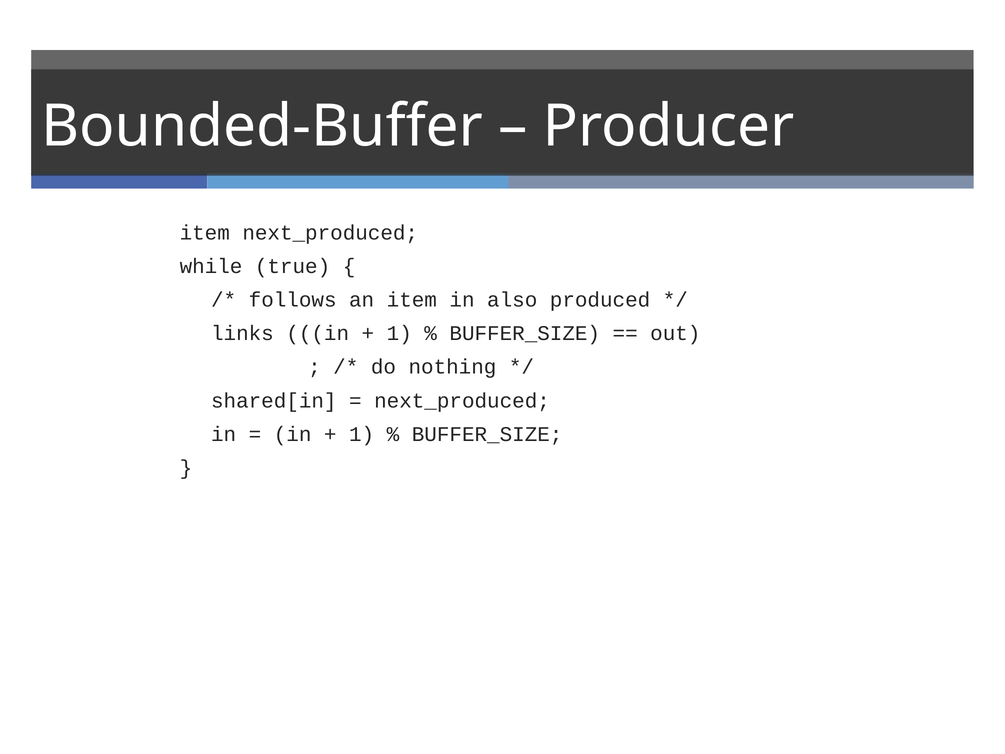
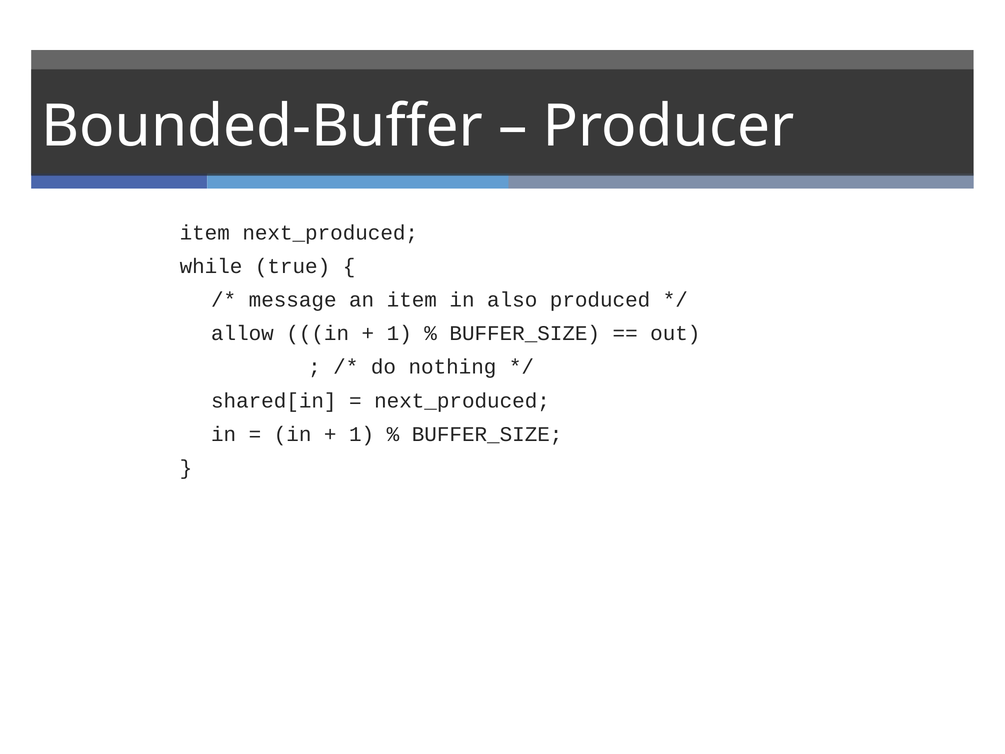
follows: follows -> message (293, 300)
links: links -> allow (242, 333)
